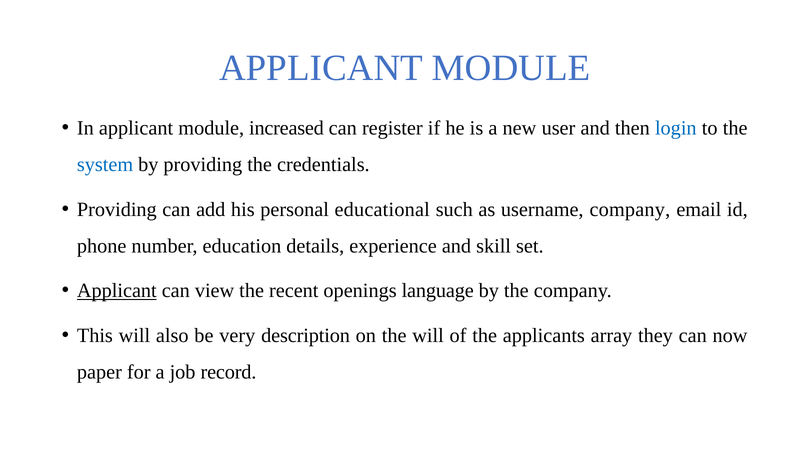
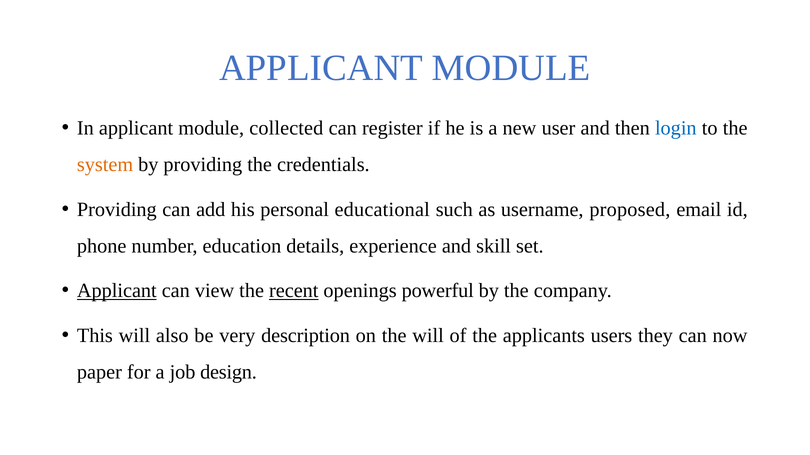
increased: increased -> collected (286, 128)
system colour: blue -> orange (105, 165)
username company: company -> proposed (630, 210)
recent underline: none -> present (294, 291)
language: language -> powerful (438, 291)
array: array -> users (611, 336)
record: record -> design (228, 372)
